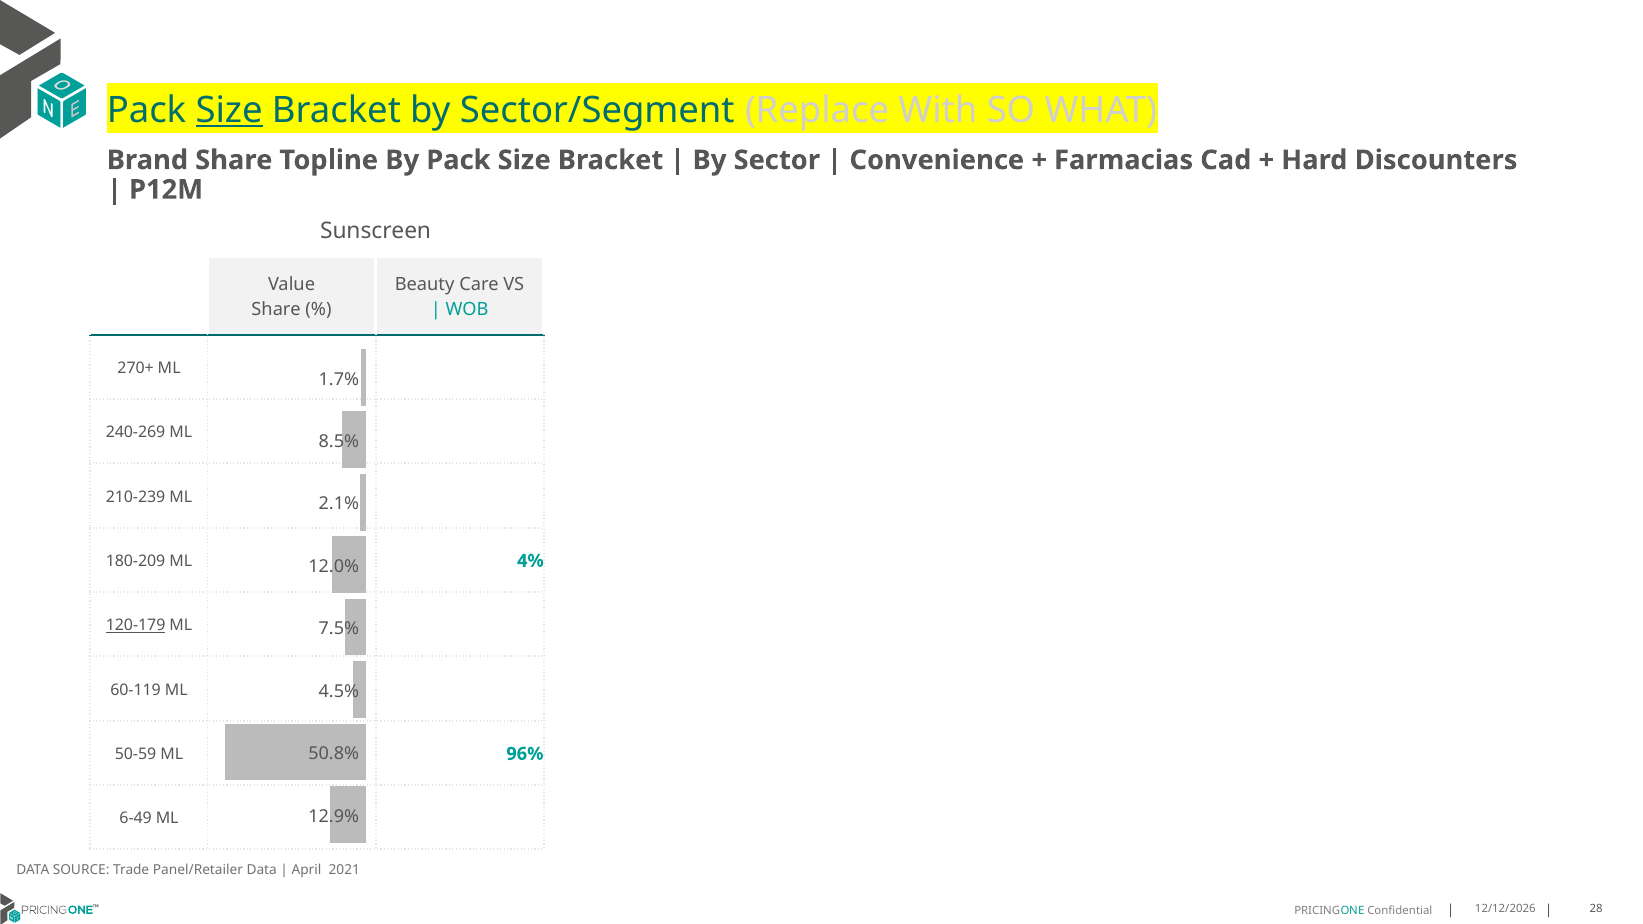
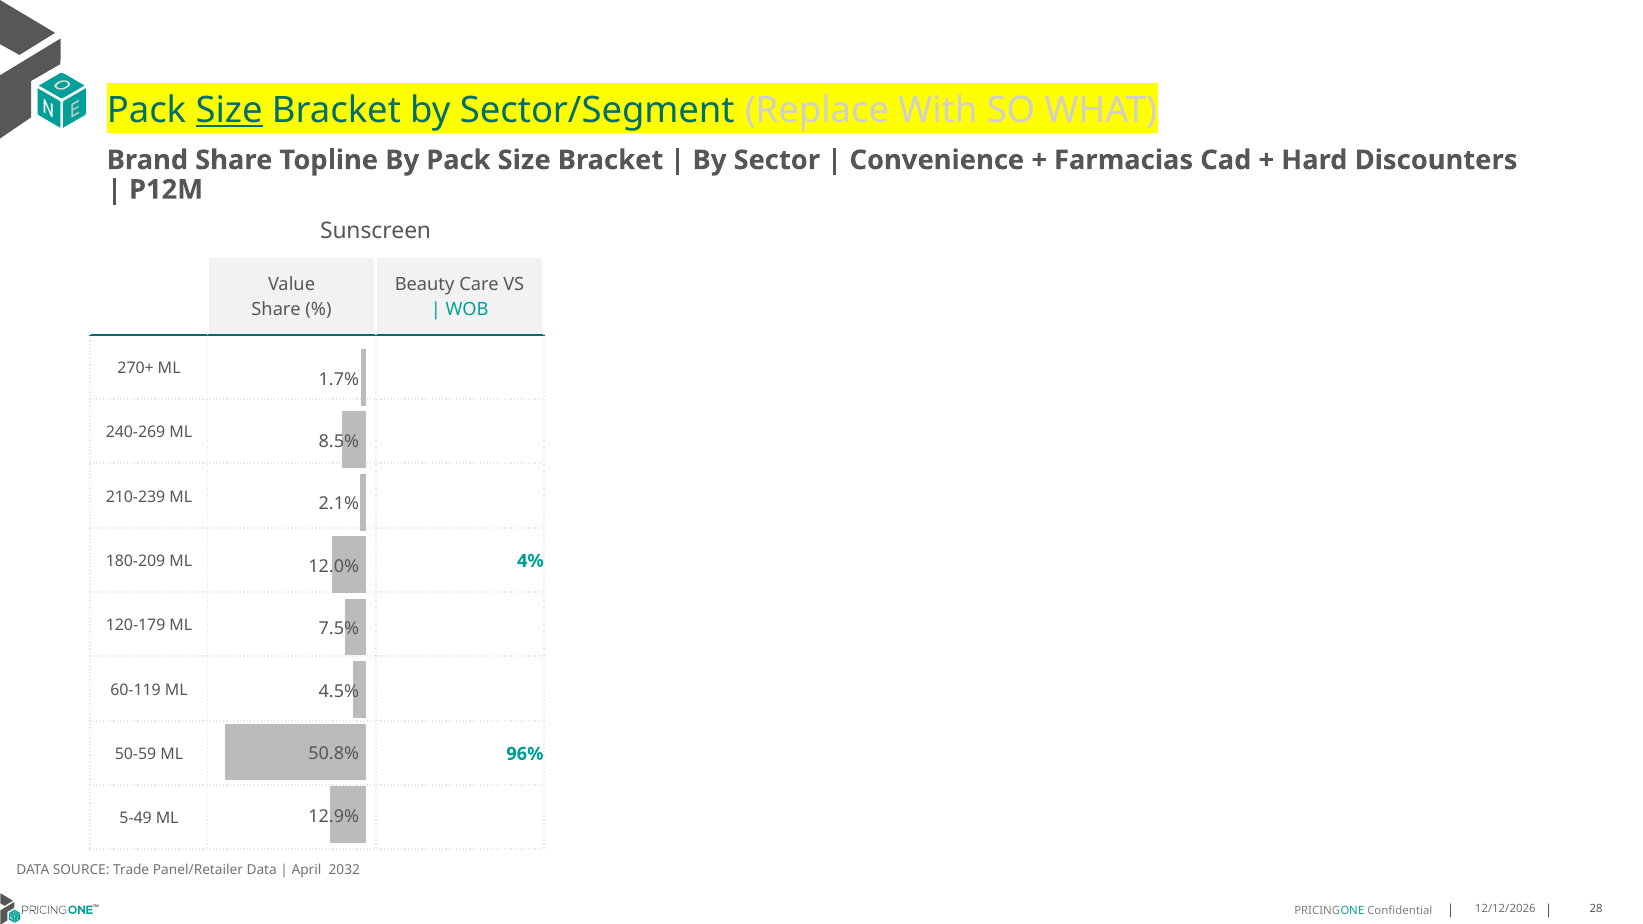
120-179 underline: present -> none (136, 626)
6-49: 6-49 -> 5-49 (136, 819)
2021: 2021 -> 2032 (344, 870)
